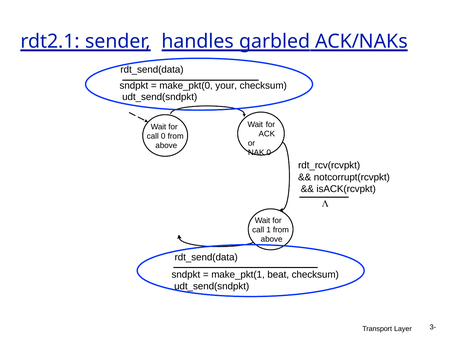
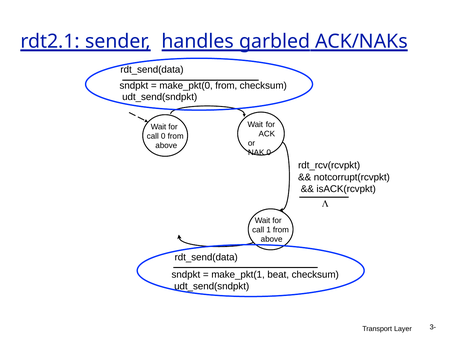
make_pkt(0 your: your -> from (226, 86)
